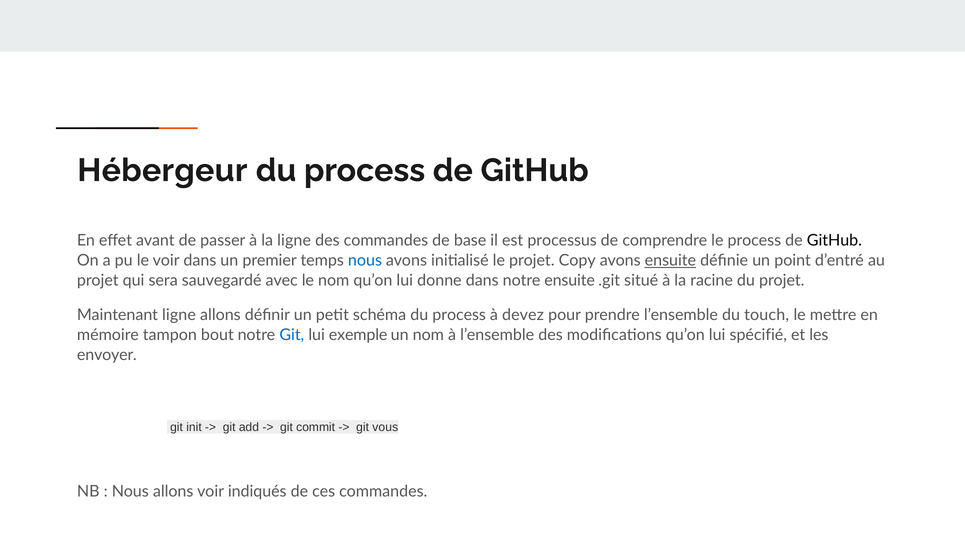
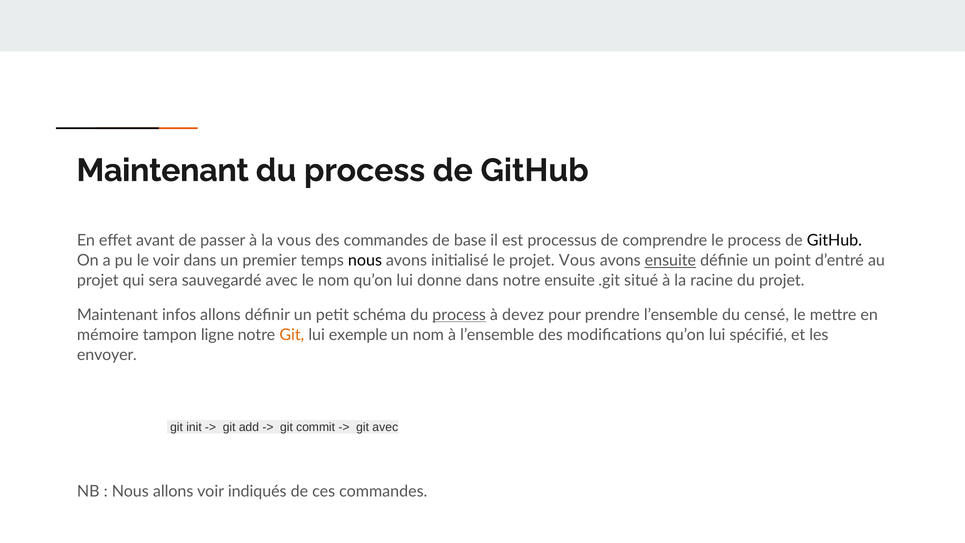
Hébergeur: Hébergeur -> Maintenant (163, 170)
la ligne: ligne -> vous (294, 240)
nous colour: blue -> black (365, 260)
projet Copy: Copy -> Vous (577, 260)
Maintenant ligne: ligne -> infos (179, 315)
process underline: none -> present (459, 315)
touch: touch -> censé (767, 315)
bout: bout -> ligne (217, 335)
Git colour: blue -> orange (292, 335)
git vous: vous -> avec (385, 427)
